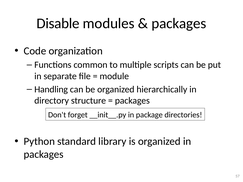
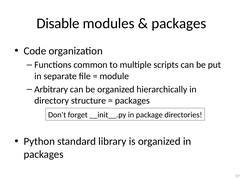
Handling: Handling -> Arbitrary (51, 89)
